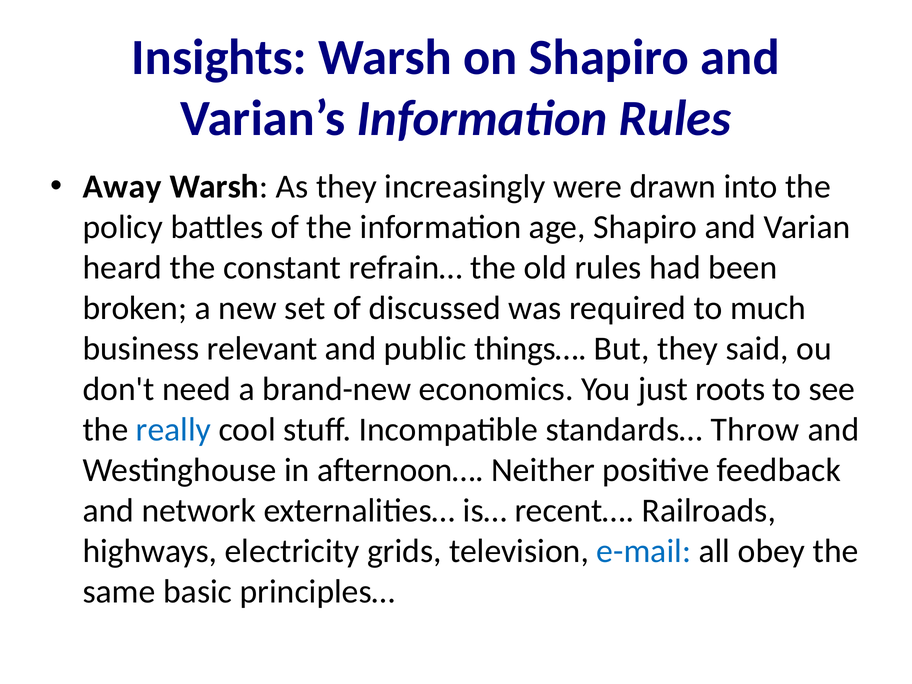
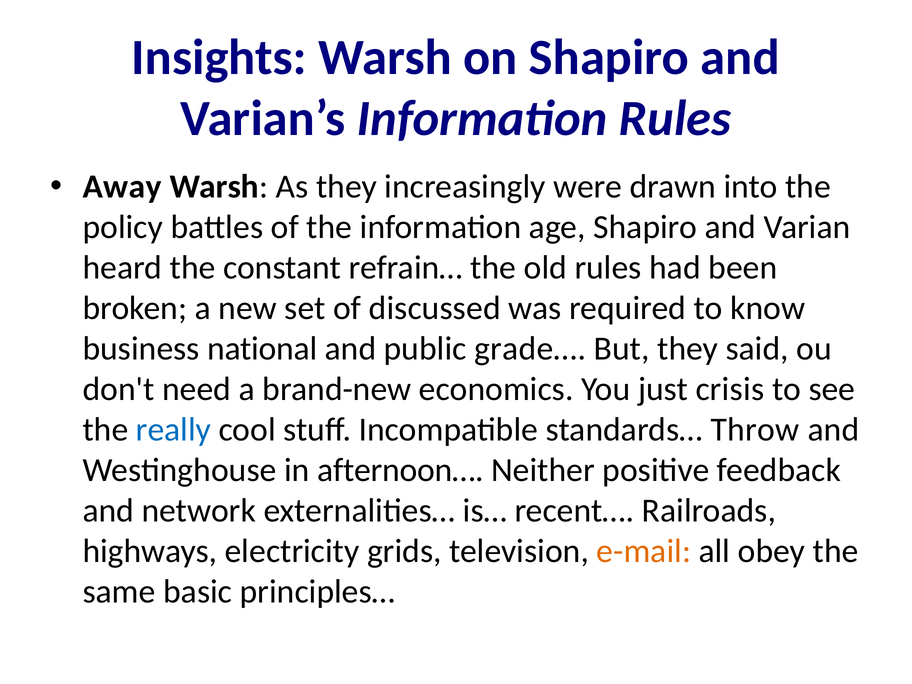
much: much -> know (768, 308)
relevant: relevant -> national (262, 349)
things…: things… -> grade… (530, 349)
roots: roots -> crisis (730, 389)
e-mail colour: blue -> orange (644, 551)
